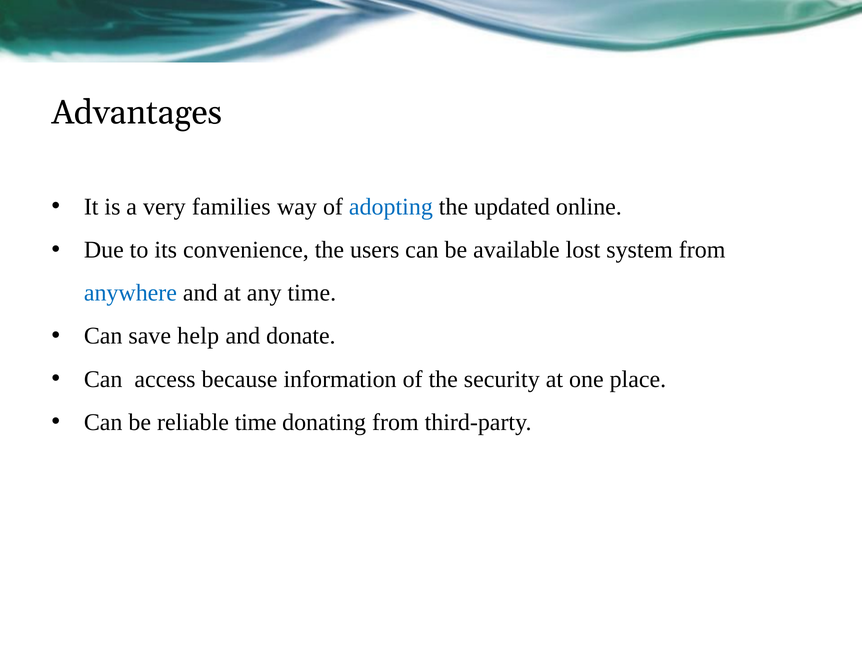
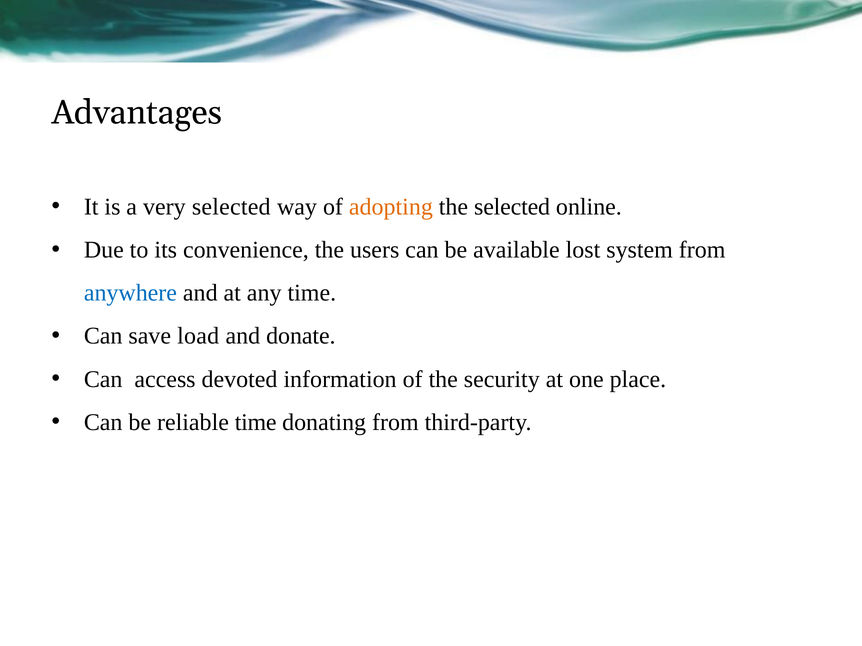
very families: families -> selected (231, 207)
adopting colour: blue -> orange (391, 207)
the updated: updated -> selected (512, 207)
help: help -> load (198, 336)
because: because -> devoted (239, 379)
